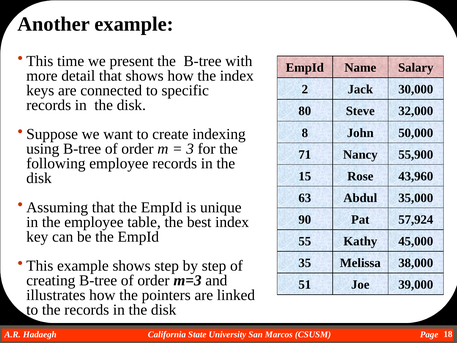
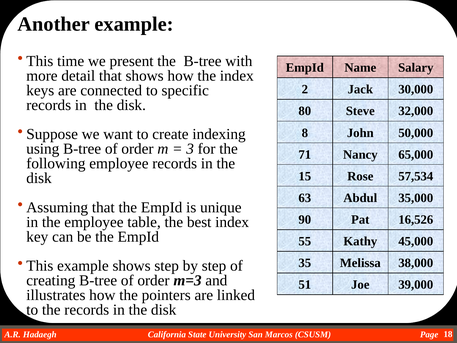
55,900: 55,900 -> 65,000 (416, 154)
43,960: 43,960 -> 57,534 (416, 176)
57,924: 57,924 -> 16,526 (416, 219)
